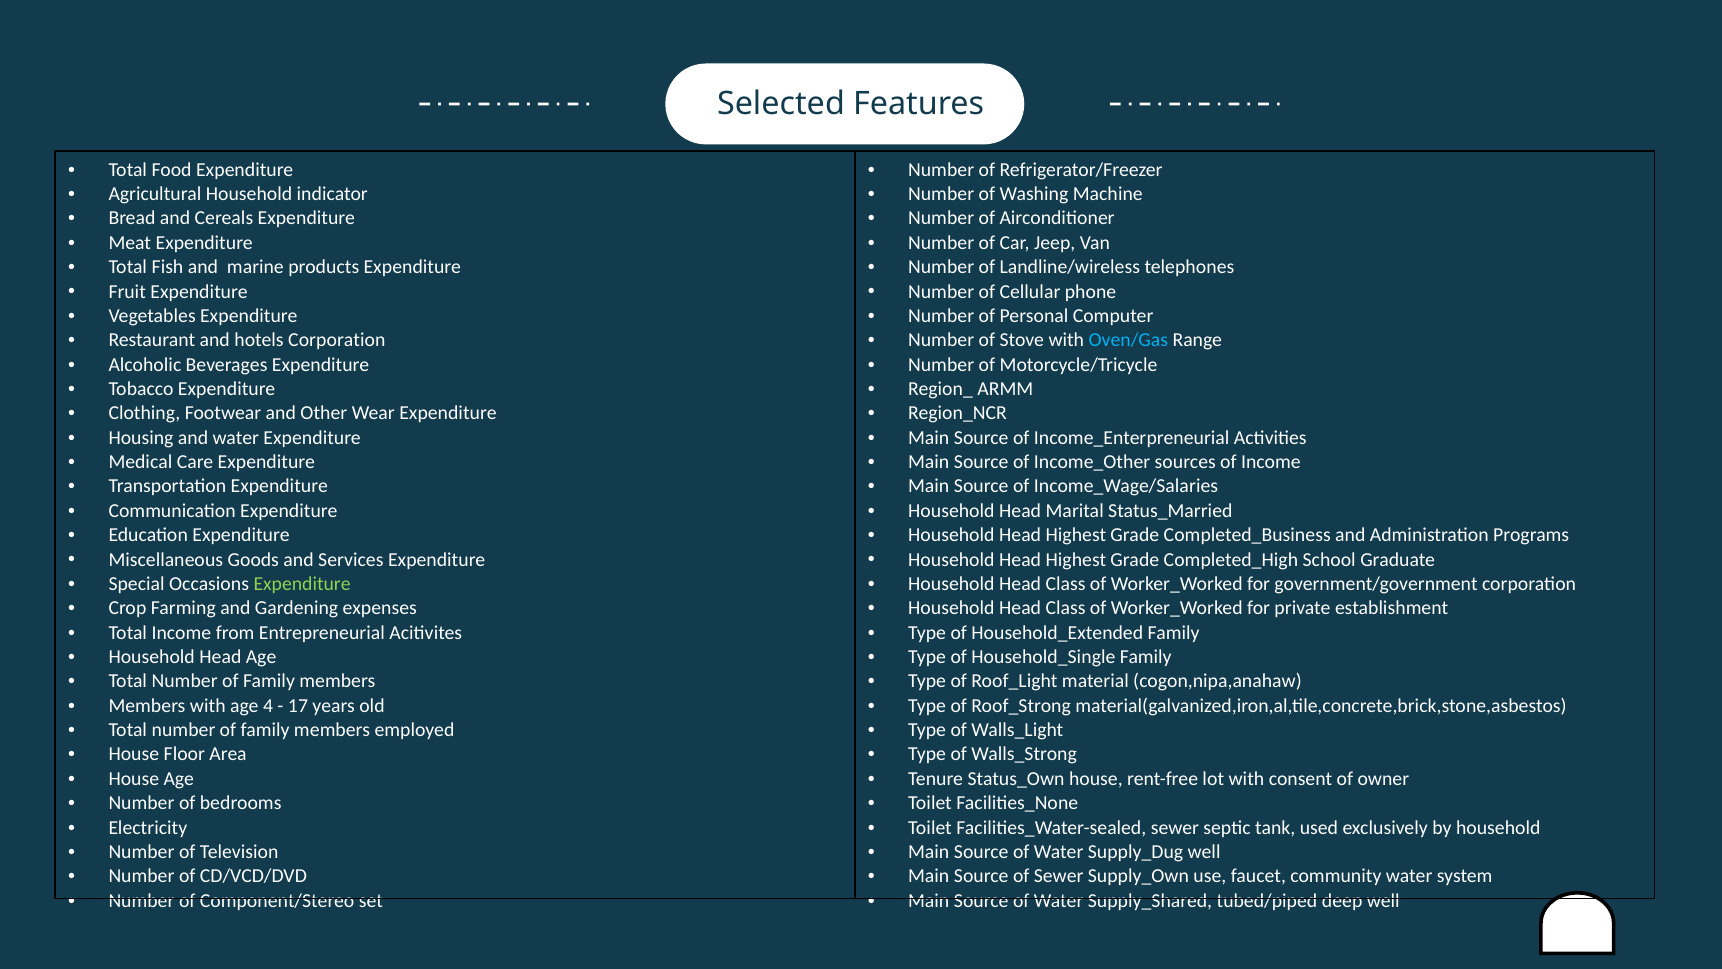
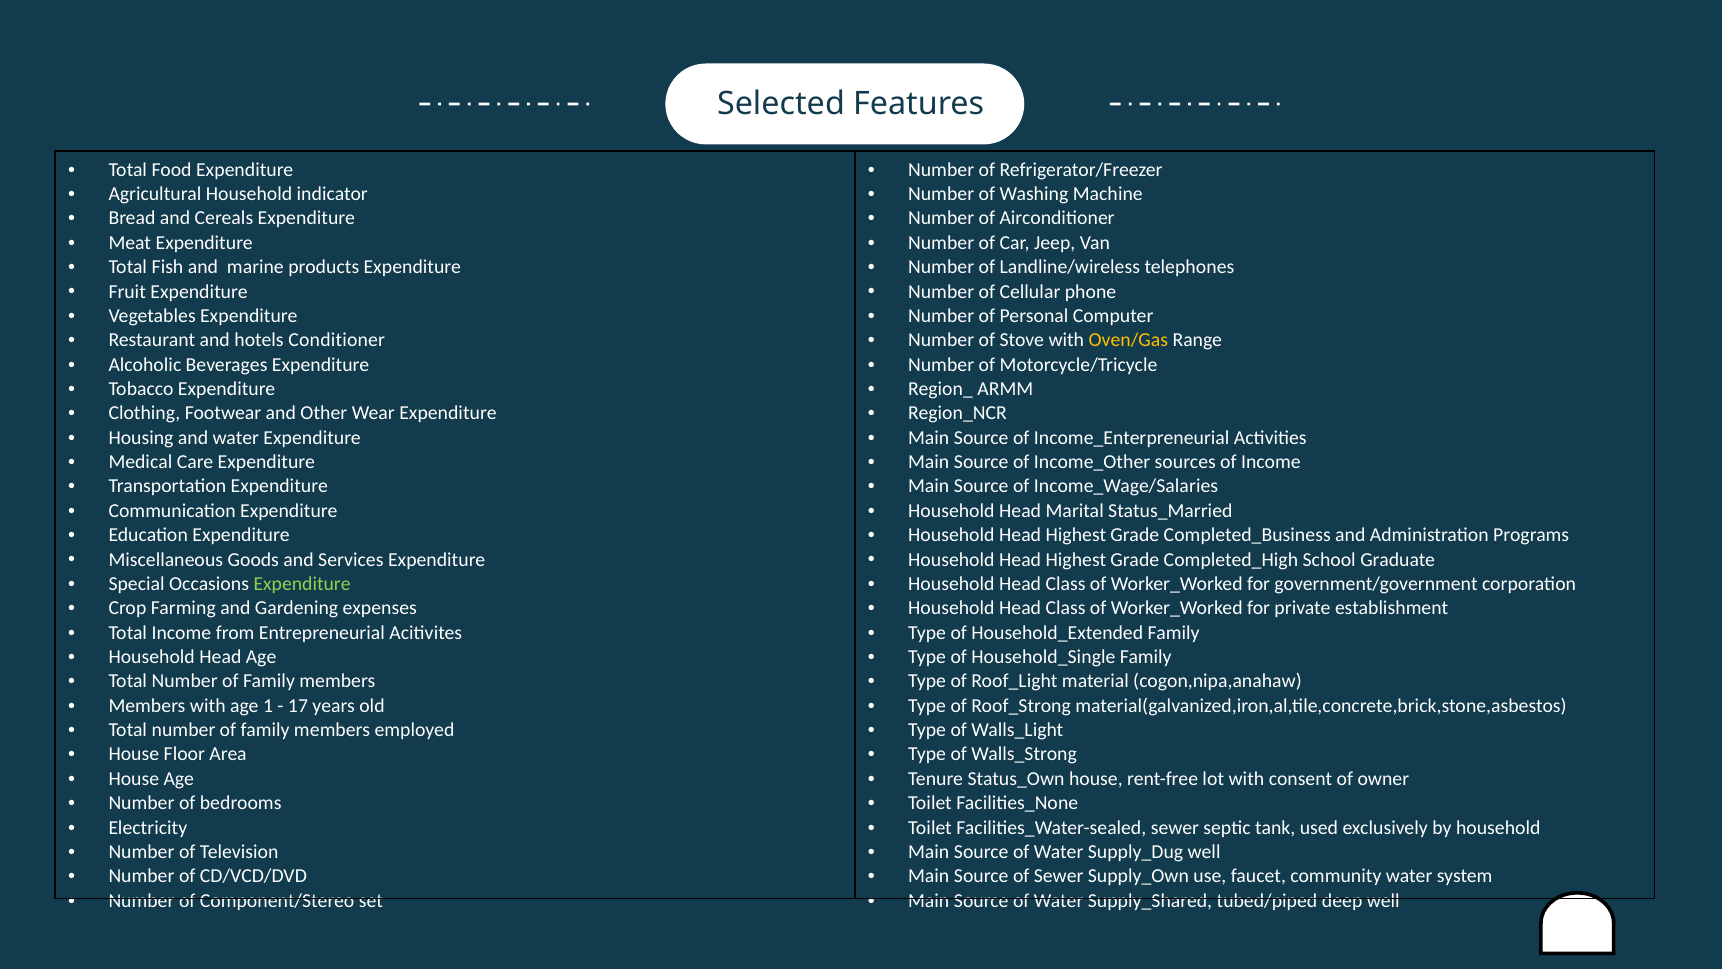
hotels Corporation: Corporation -> Conditioner (337, 340)
Oven/Gas colour: light blue -> yellow (1128, 340)
4: 4 -> 1 (268, 705)
